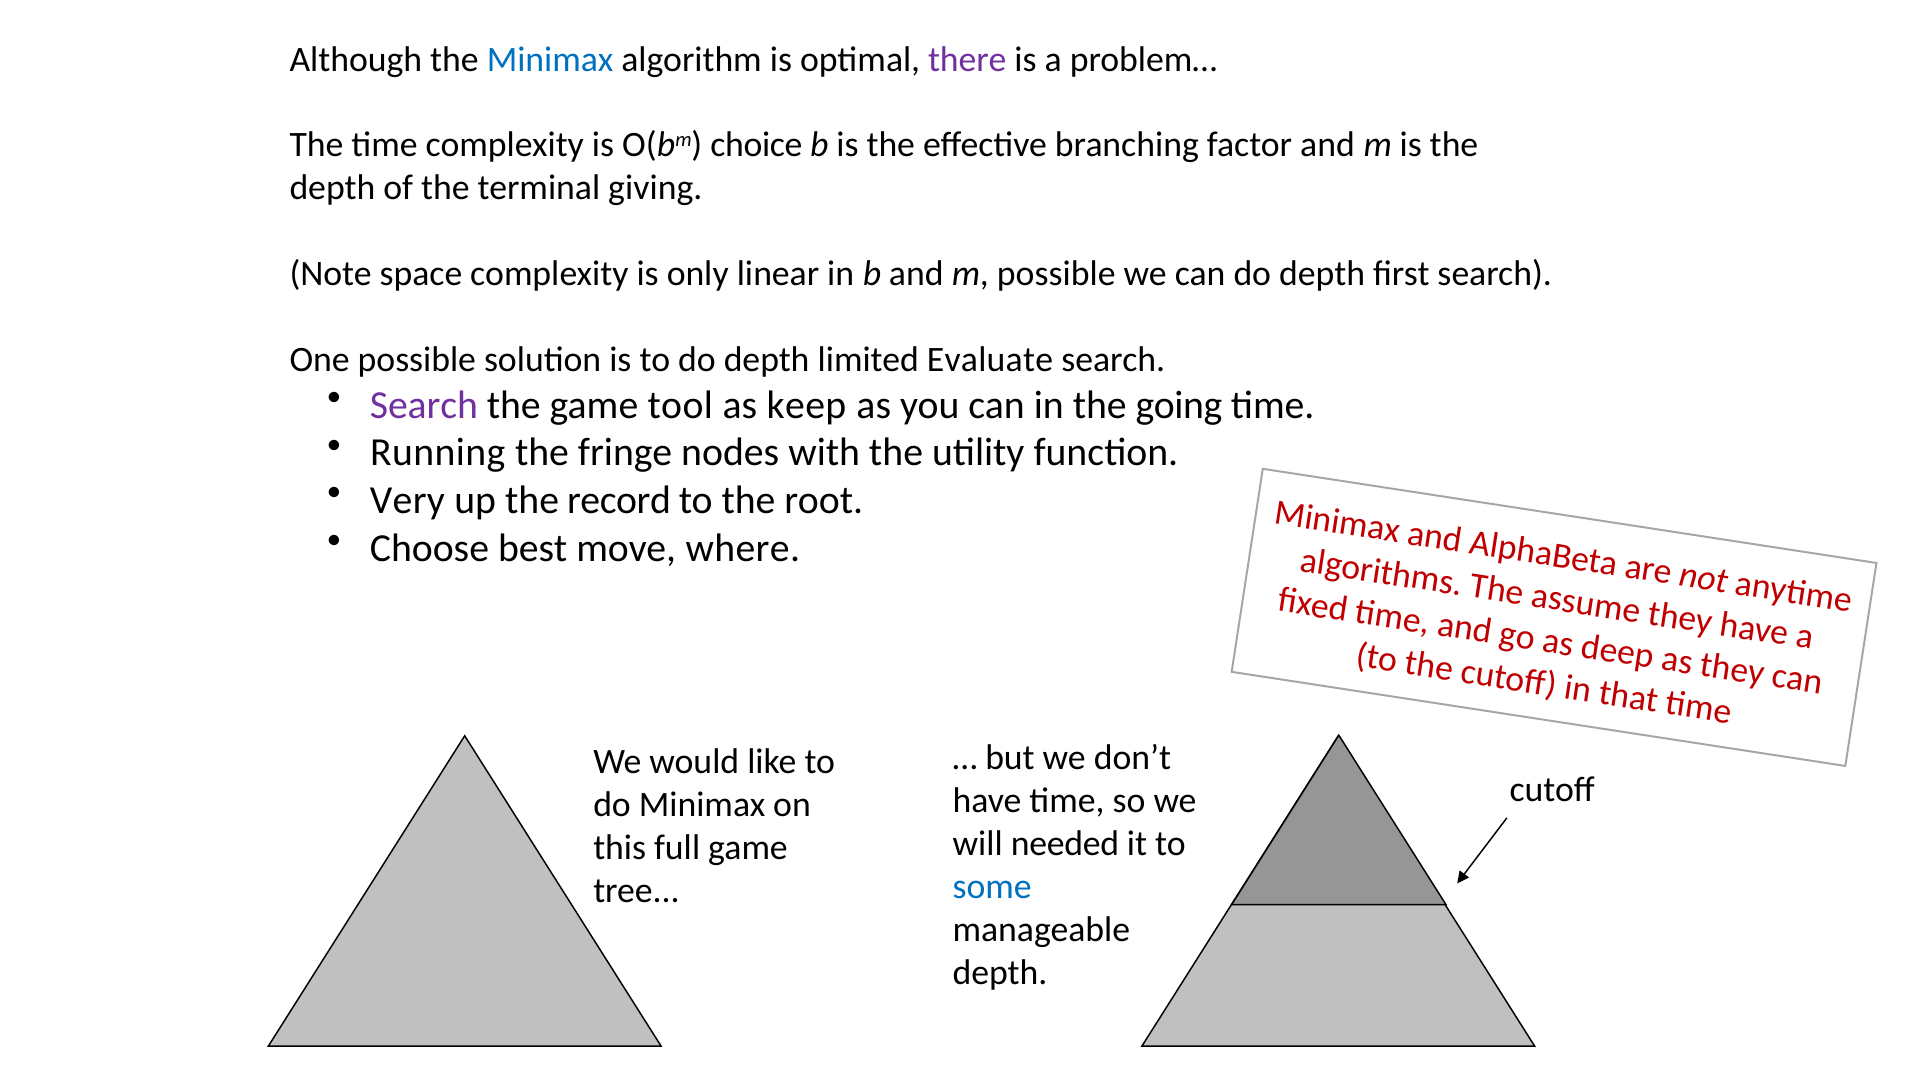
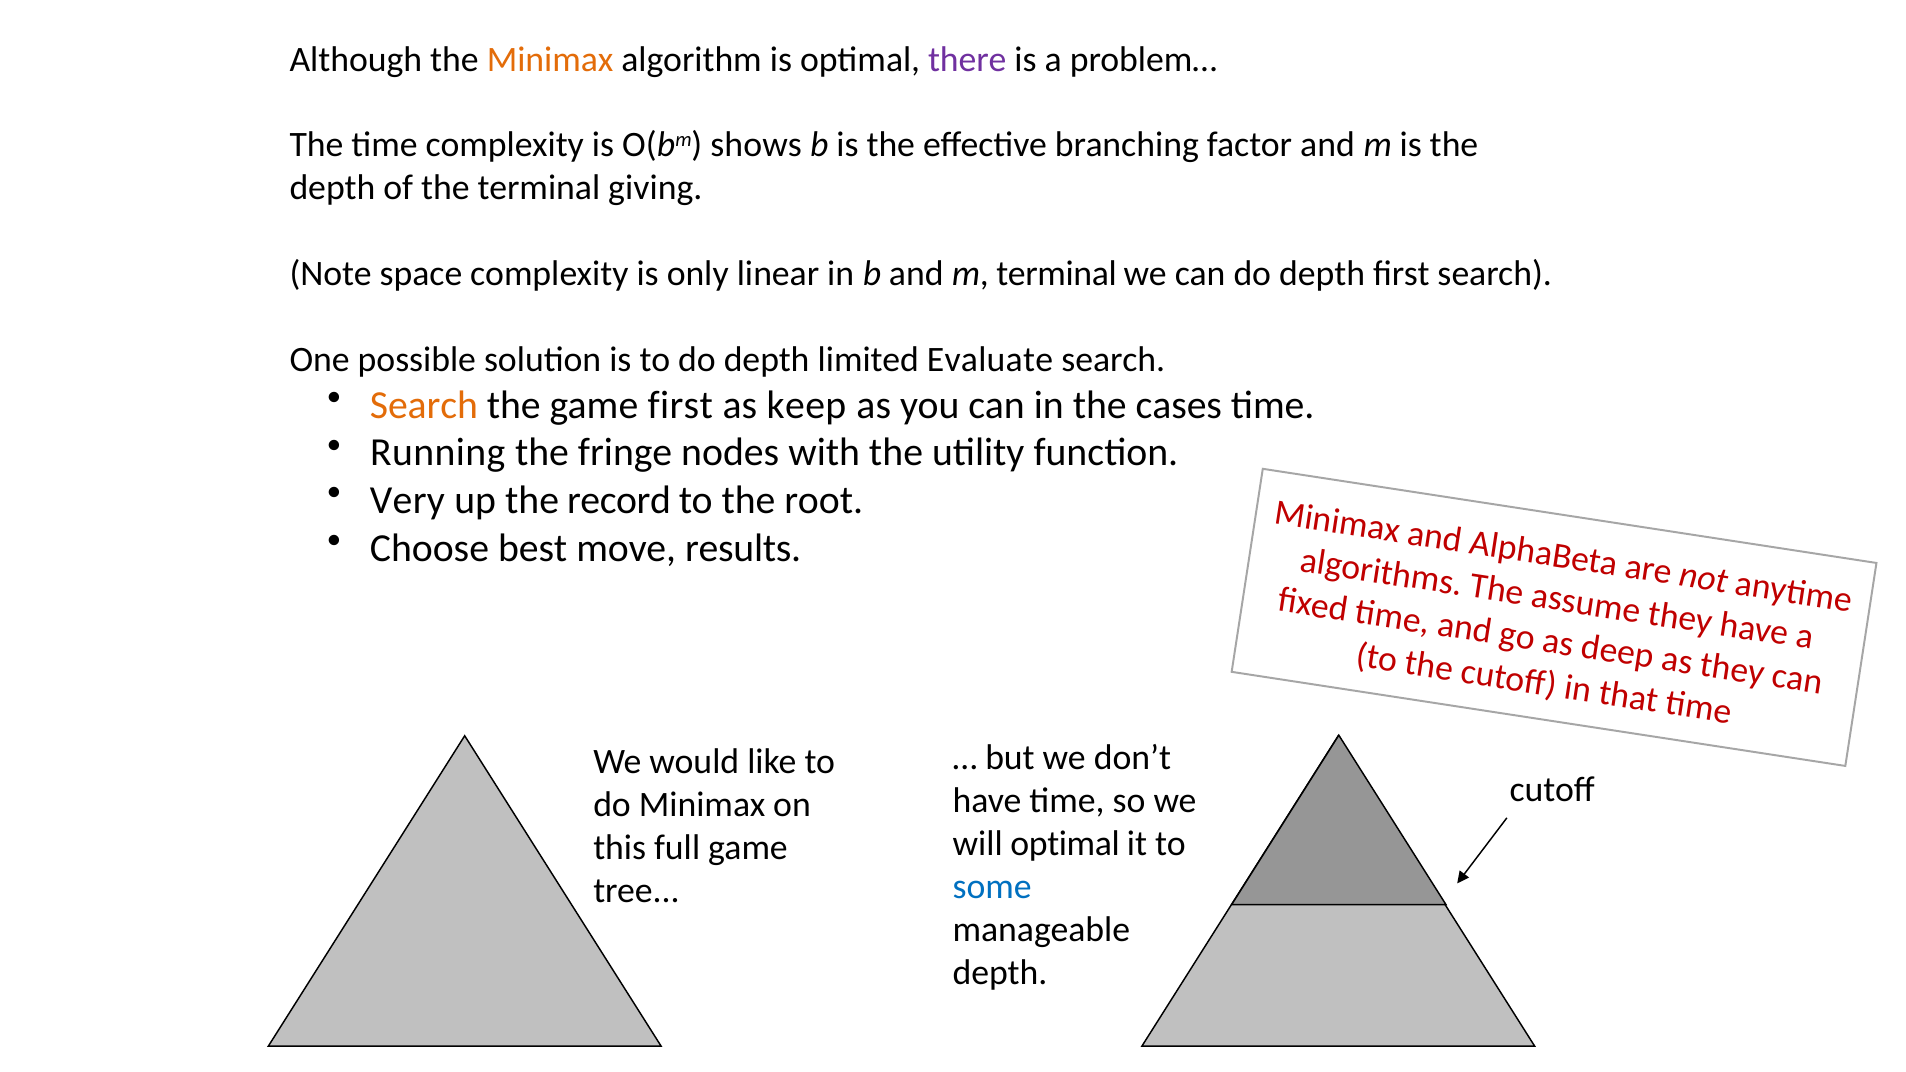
Minimax colour: blue -> orange (550, 59)
choice: choice -> shows (756, 145)
m possible: possible -> terminal (1056, 274)
Search colour: purple -> orange (424, 405)
game tool: tool -> first (680, 405)
going: going -> cases (1179, 405)
where: where -> results (743, 548)
will needed: needed -> optimal (1065, 844)
